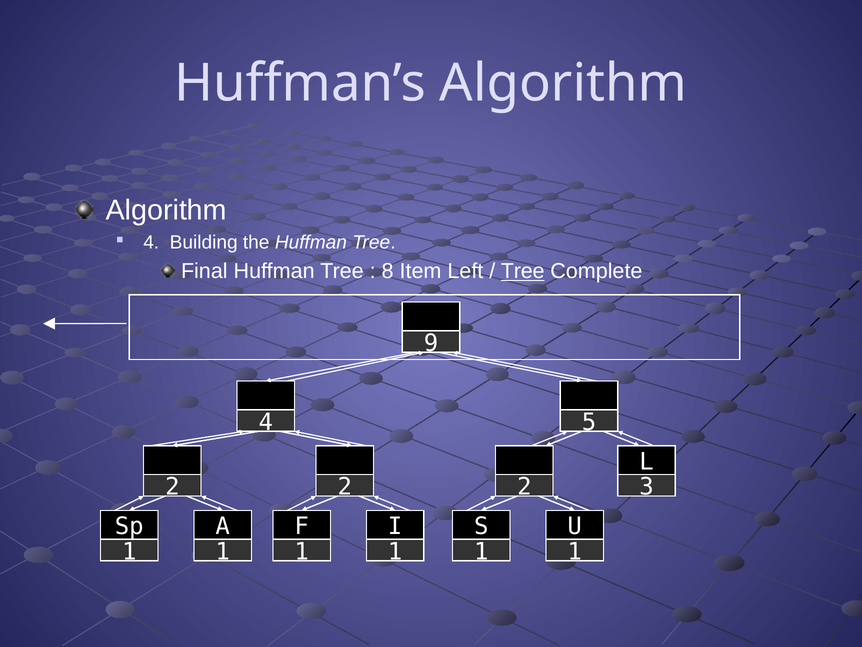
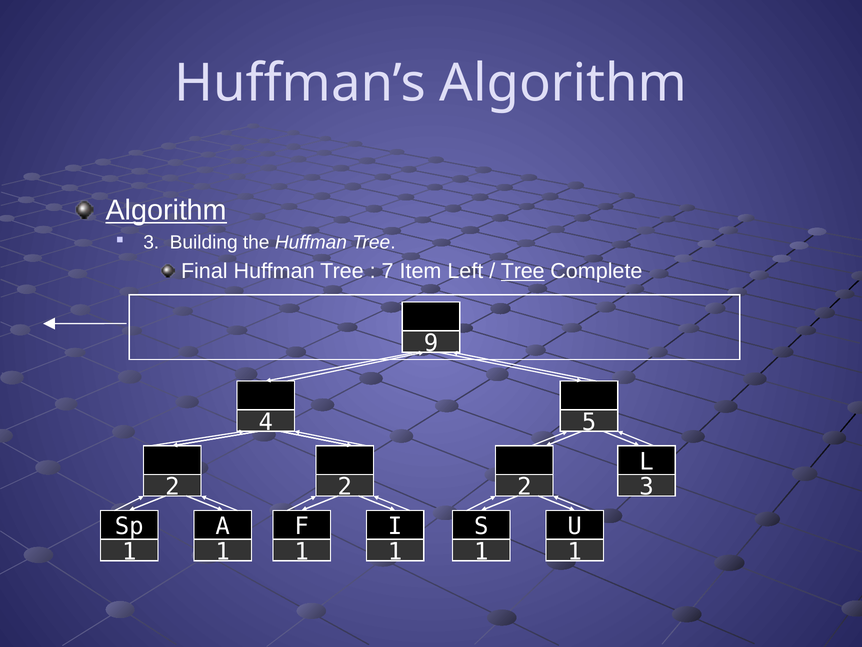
Algorithm underline: none -> present (166, 210)
4: 4 -> 3 (151, 242)
8: 8 -> 7 (388, 271)
